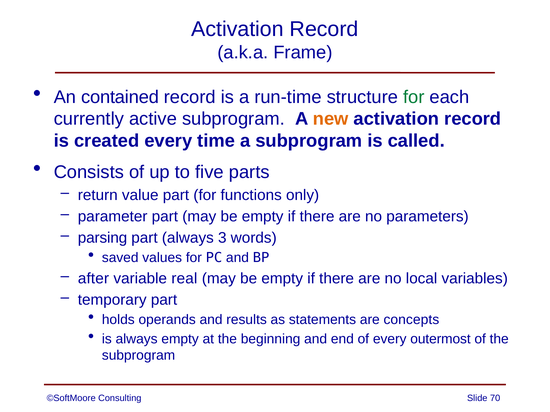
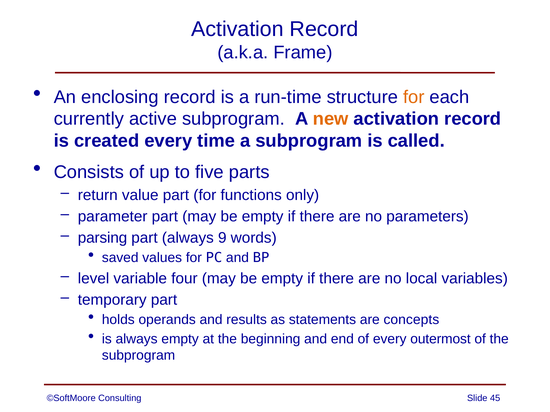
contained: contained -> enclosing (120, 97)
for colour: green -> orange (414, 97)
3: 3 -> 9 (222, 238)
after: after -> level (94, 279)
real: real -> four (184, 279)
70: 70 -> 45 (495, 398)
